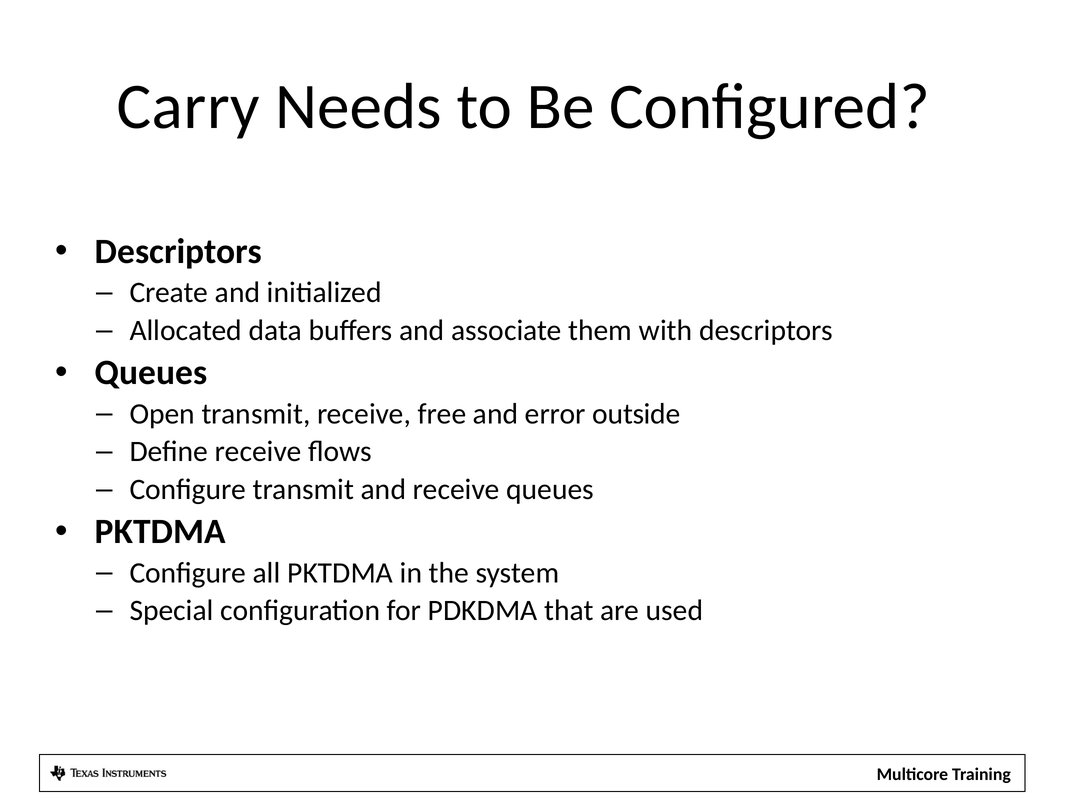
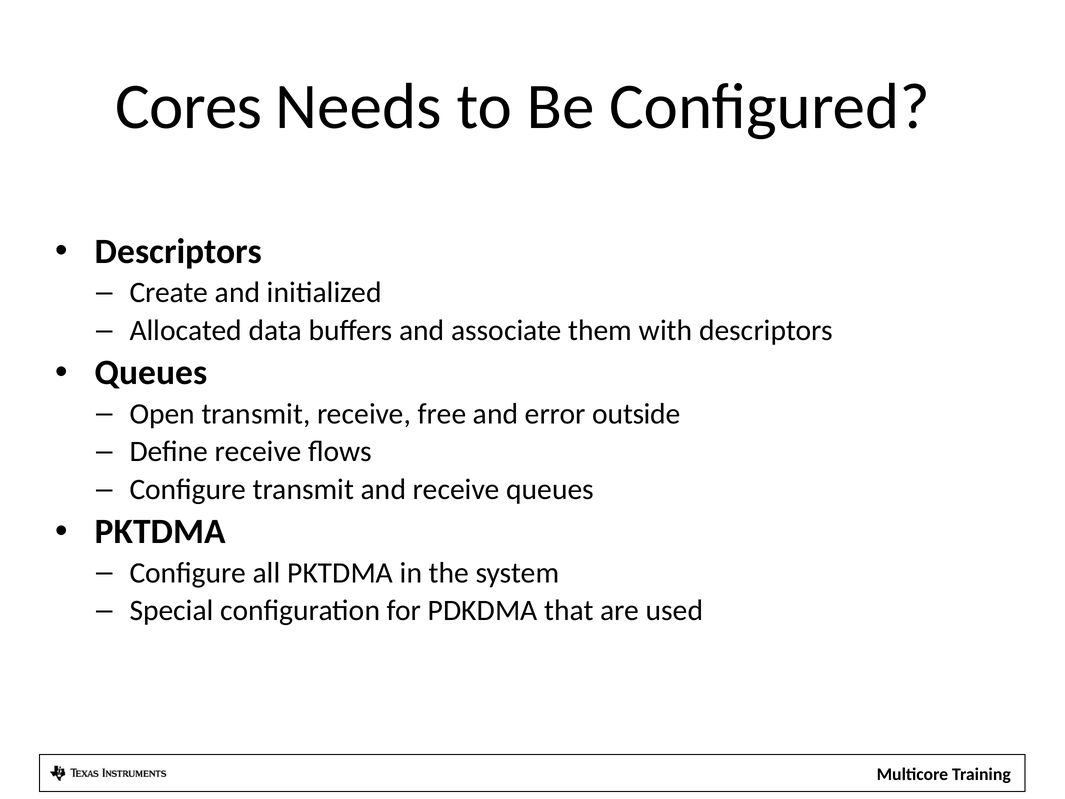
Carry: Carry -> Cores (189, 107)
